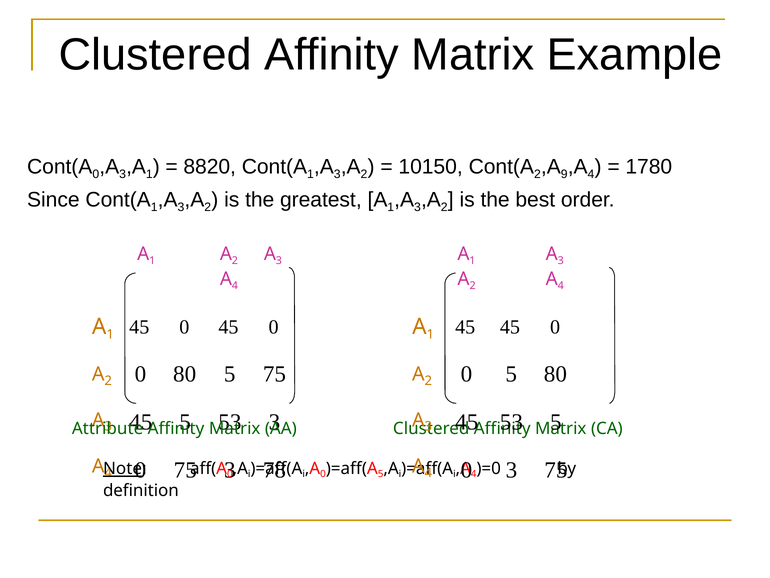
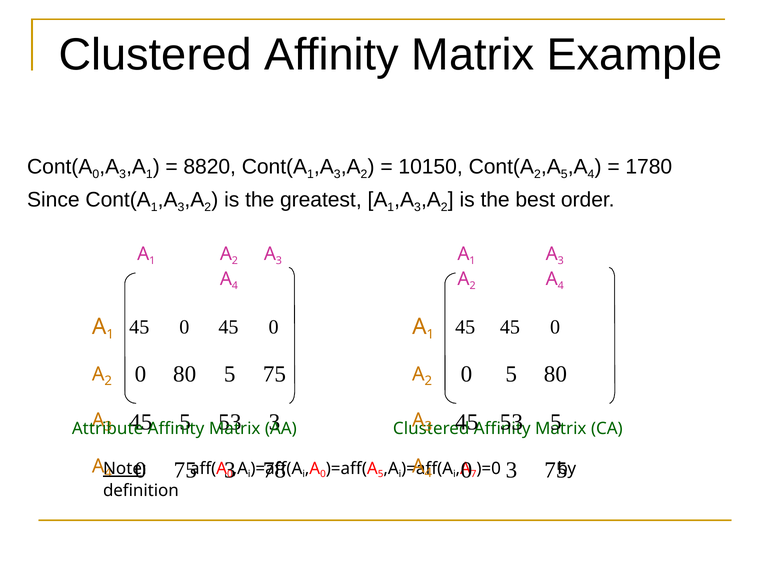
9: 9 -> 5 (564, 174)
4: 4 -> 7 (474, 474)
